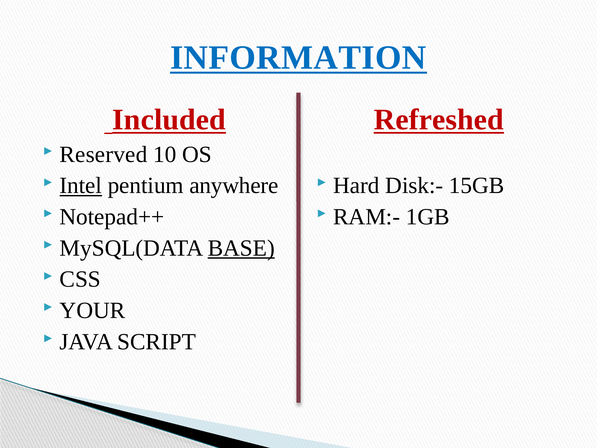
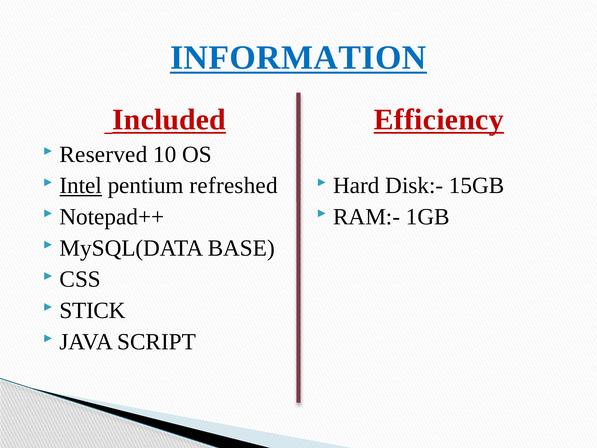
Refreshed: Refreshed -> Efficiency (439, 120)
anywhere: anywhere -> refreshed (234, 186)
BASE underline: present -> none (241, 248)
YOUR: YOUR -> STICK (93, 310)
